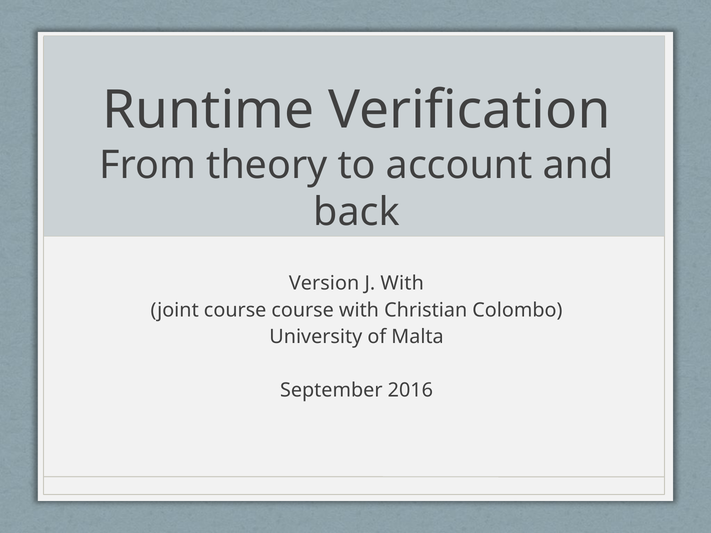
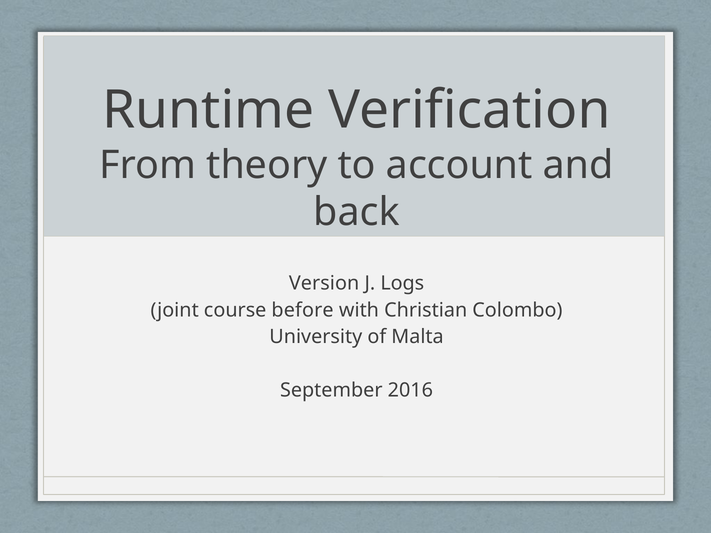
J With: With -> Logs (402, 283)
course course: course -> before (303, 310)
